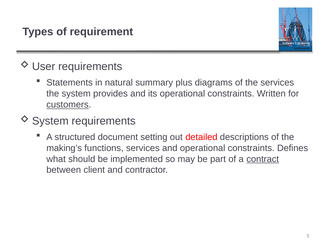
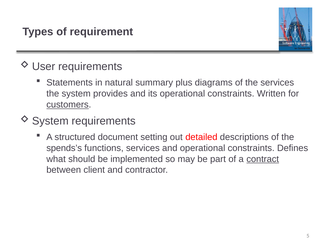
making’s: making’s -> spends’s (64, 148)
